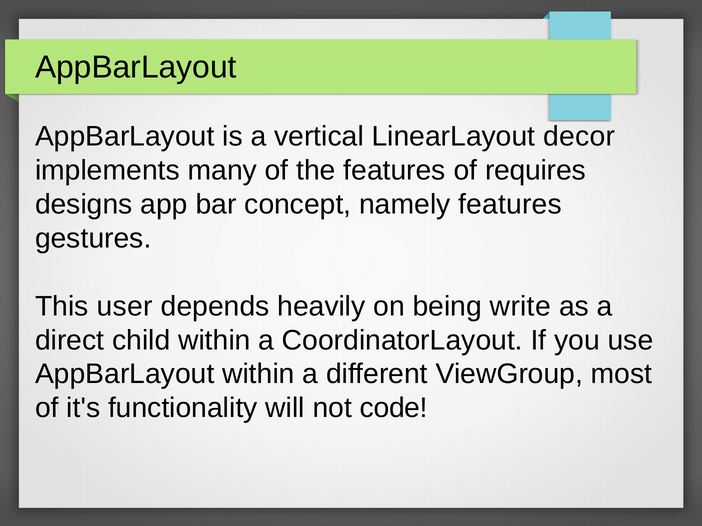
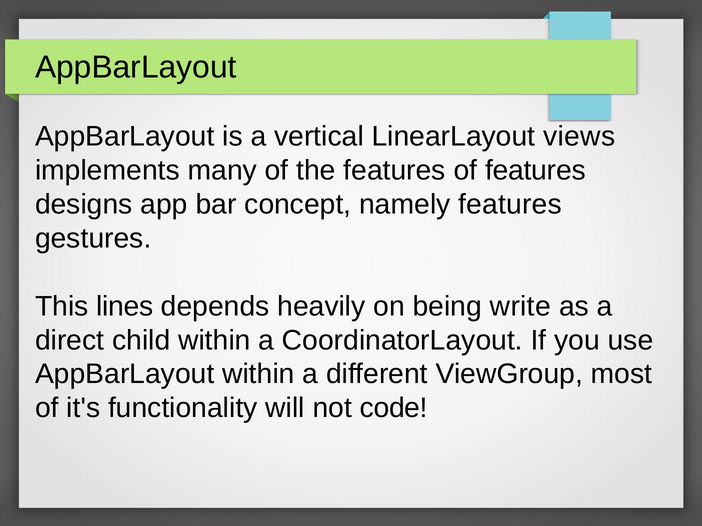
decor: decor -> views (579, 137)
of requires: requires -> features (535, 171)
user: user -> lines (125, 307)
